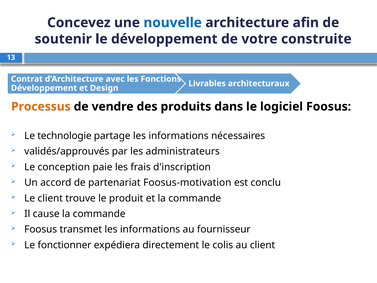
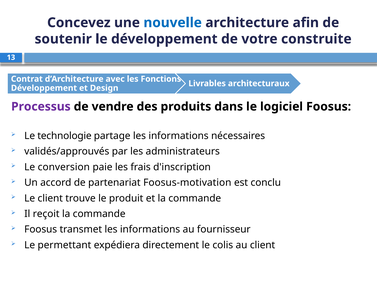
Processus colour: orange -> purple (41, 106)
conception: conception -> conversion (64, 167)
cause: cause -> reçoit (46, 214)
fonctionner: fonctionner -> permettant (64, 245)
